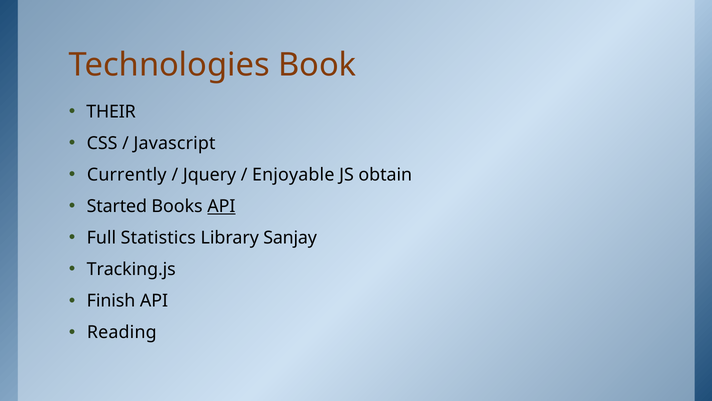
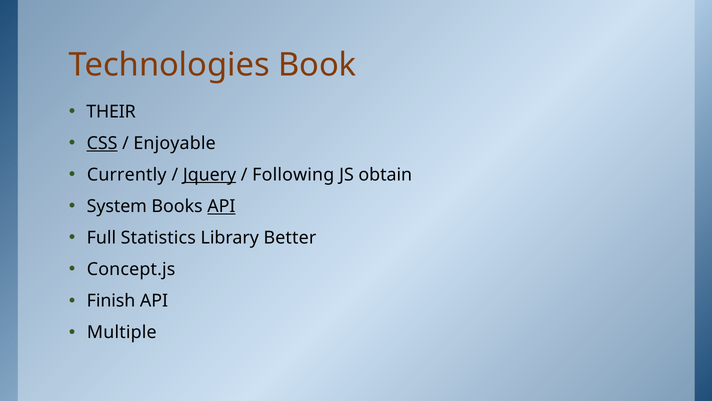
CSS underline: none -> present (102, 143)
Javascript: Javascript -> Enjoyable (175, 143)
Jquery underline: none -> present (210, 175)
Enjoyable: Enjoyable -> Following (293, 175)
Started: Started -> System (117, 206)
Sanjay: Sanjay -> Better (290, 238)
Tracking.js: Tracking.js -> Concept.js (131, 269)
Reading: Reading -> Multiple (122, 333)
